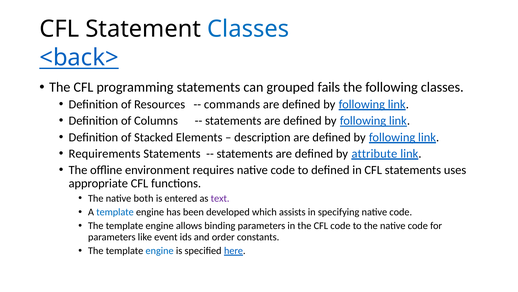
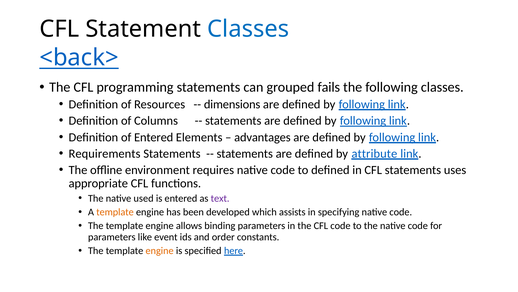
commands: commands -> dimensions (232, 104)
of Stacked: Stacked -> Entered (154, 137)
description: description -> advantages (262, 137)
both: both -> used (144, 198)
template colour: blue -> orange (115, 212)
engine colour: blue -> orange (160, 250)
